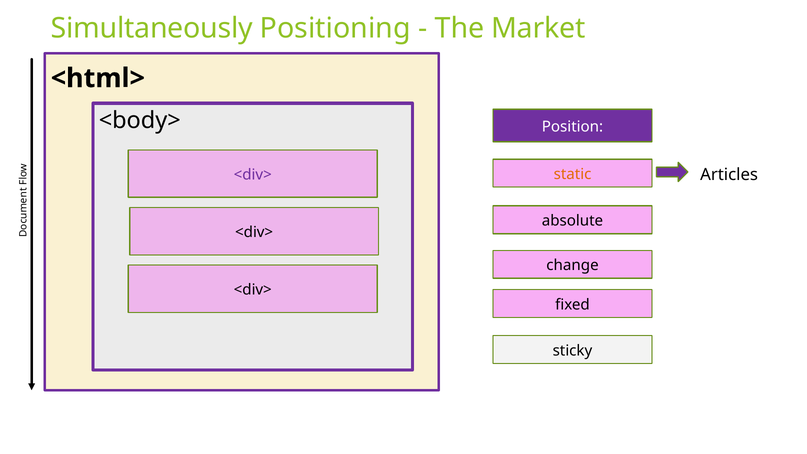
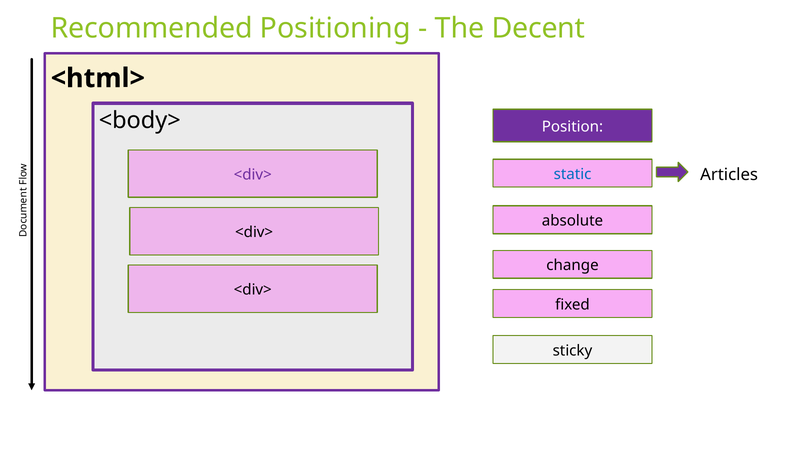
Simultaneously: Simultaneously -> Recommended (152, 28)
Market: Market -> Decent (538, 28)
static colour: orange -> blue (573, 174)
